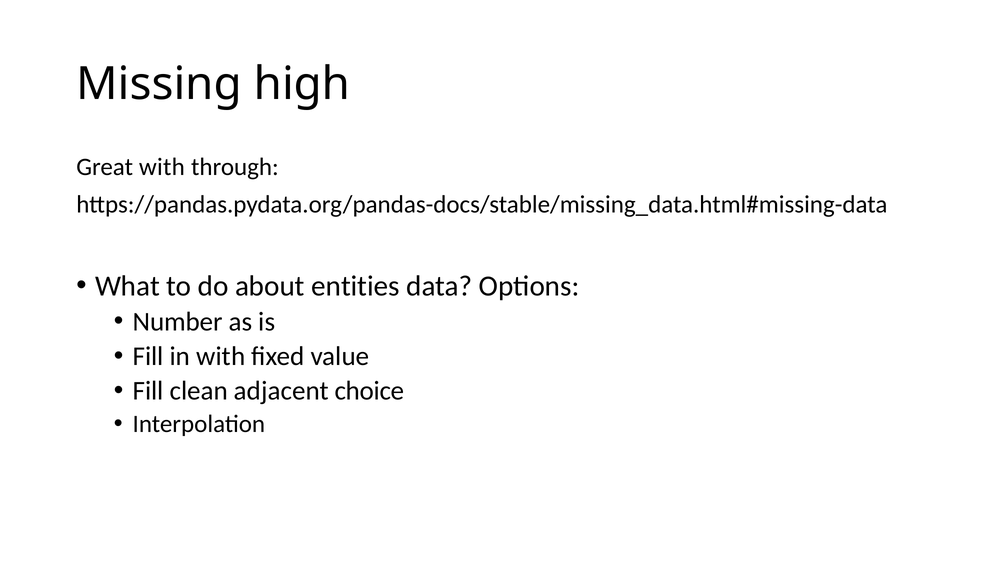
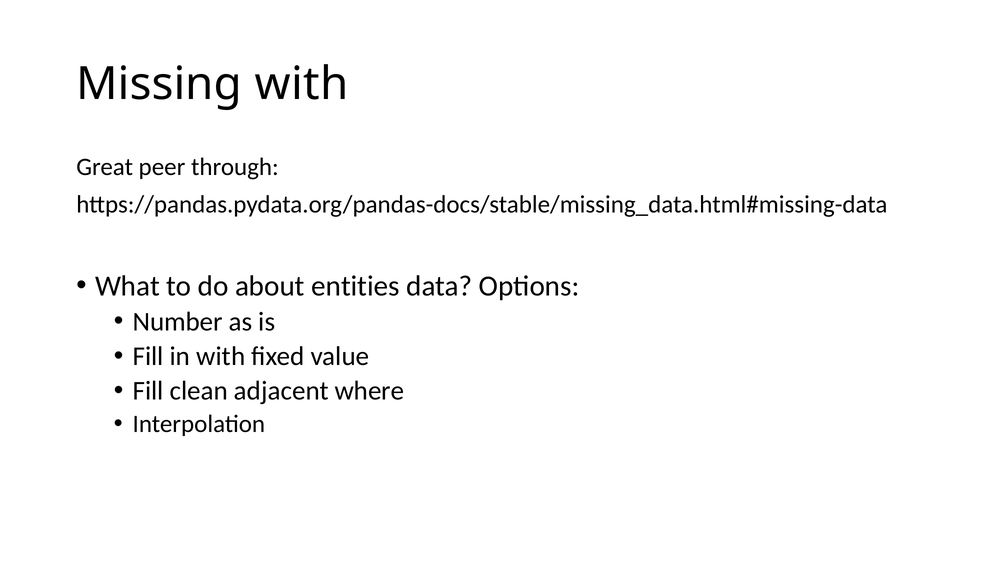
Missing high: high -> with (302, 84)
Great with: with -> peer (162, 167)
choice: choice -> where (369, 391)
